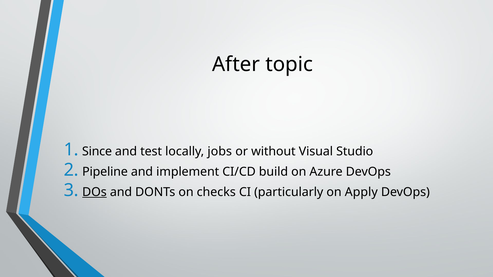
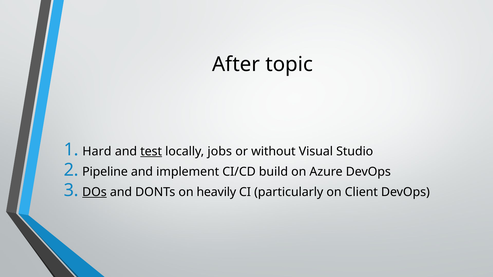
Since: Since -> Hard (97, 152)
test underline: none -> present (151, 152)
checks: checks -> heavily (216, 192)
Apply: Apply -> Client (361, 192)
